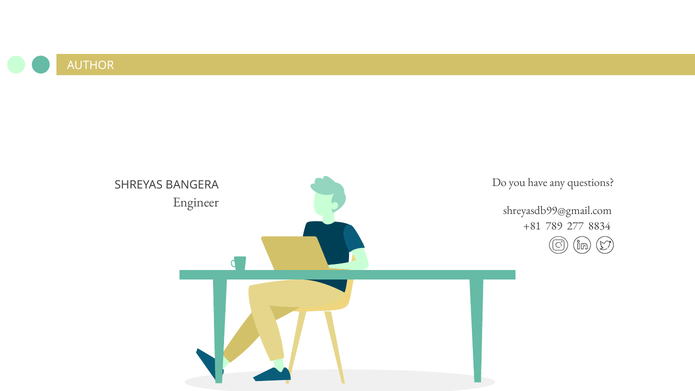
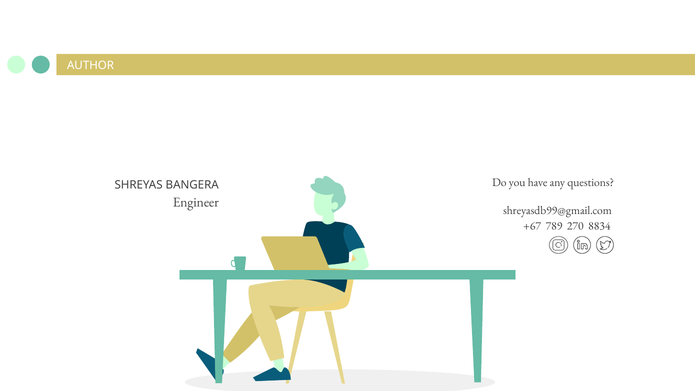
+81: +81 -> +67 (532, 226)
277: 277 -> 270 (575, 226)
